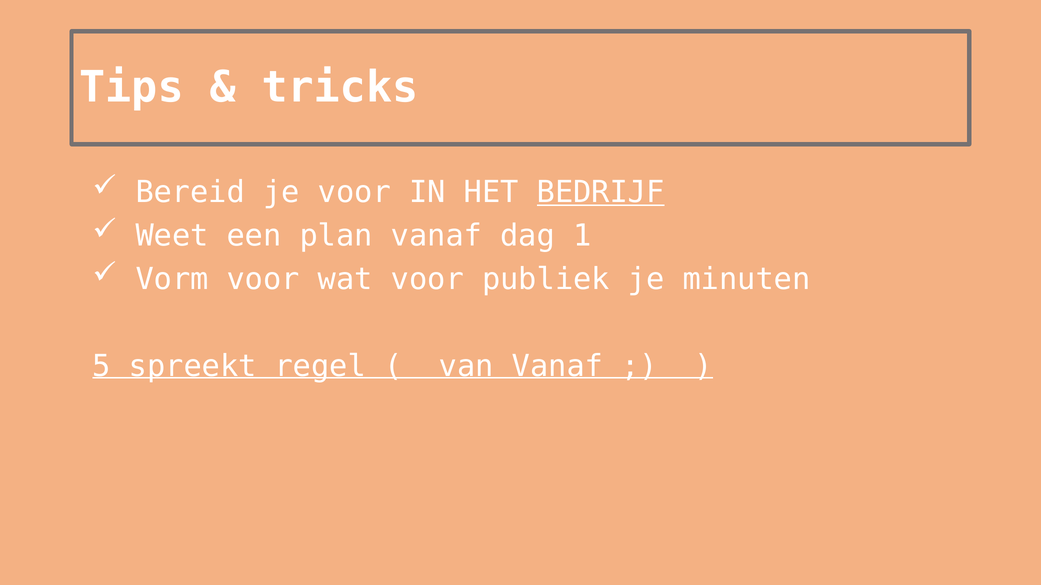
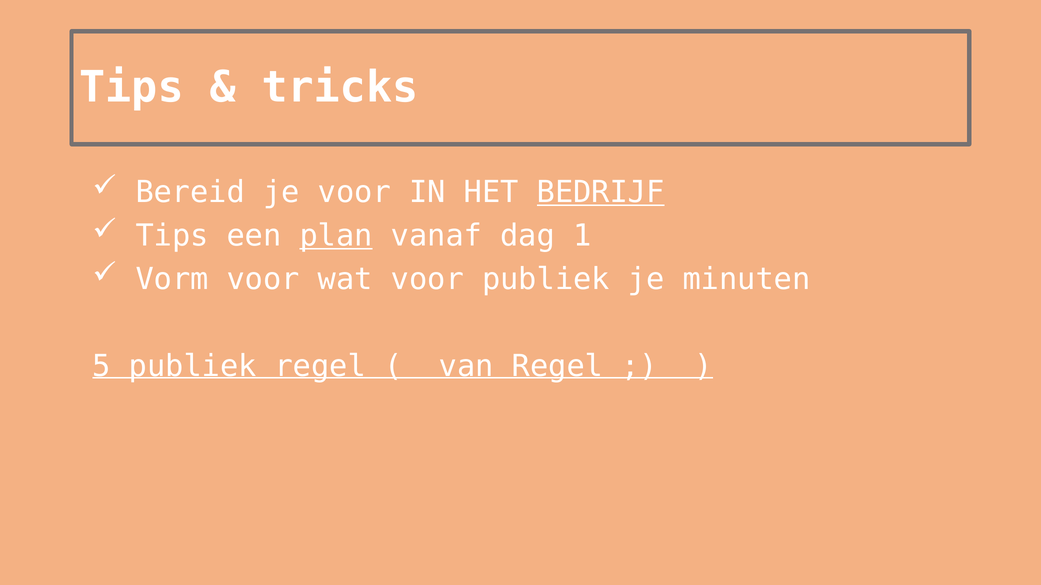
Weet: Weet -> Tips (172, 236)
plan underline: none -> present (336, 236)
5 spreekt: spreekt -> publiek (193, 367)
van Vanaf: Vanaf -> Regel (557, 367)
